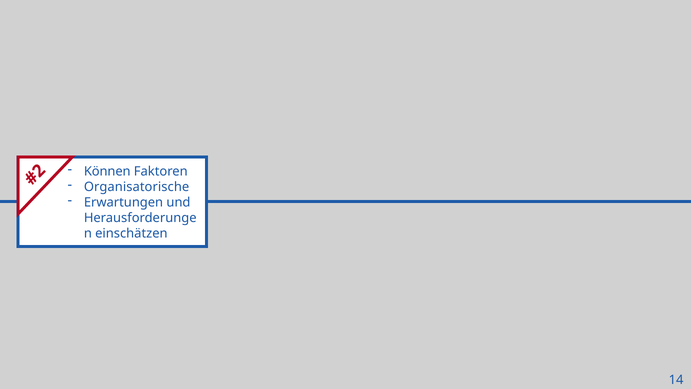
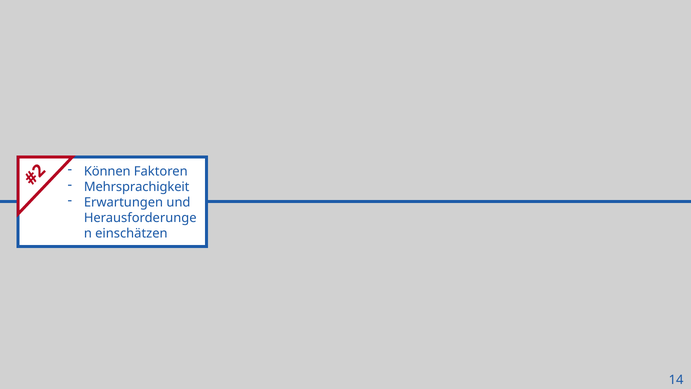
Organisatorische: Organisatorische -> Mehrsprachigkeit (137, 187)
